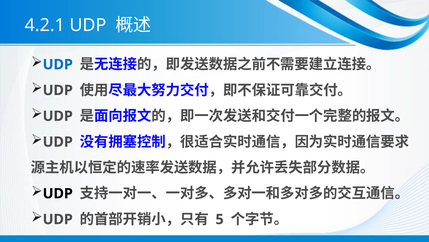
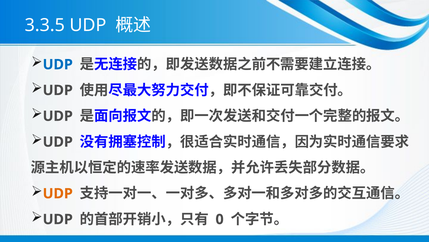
4.2.1: 4.2.1 -> 3.3.5 (45, 25)
UDP colour: black -> orange (58, 193)
5: 5 -> 0 (220, 219)
